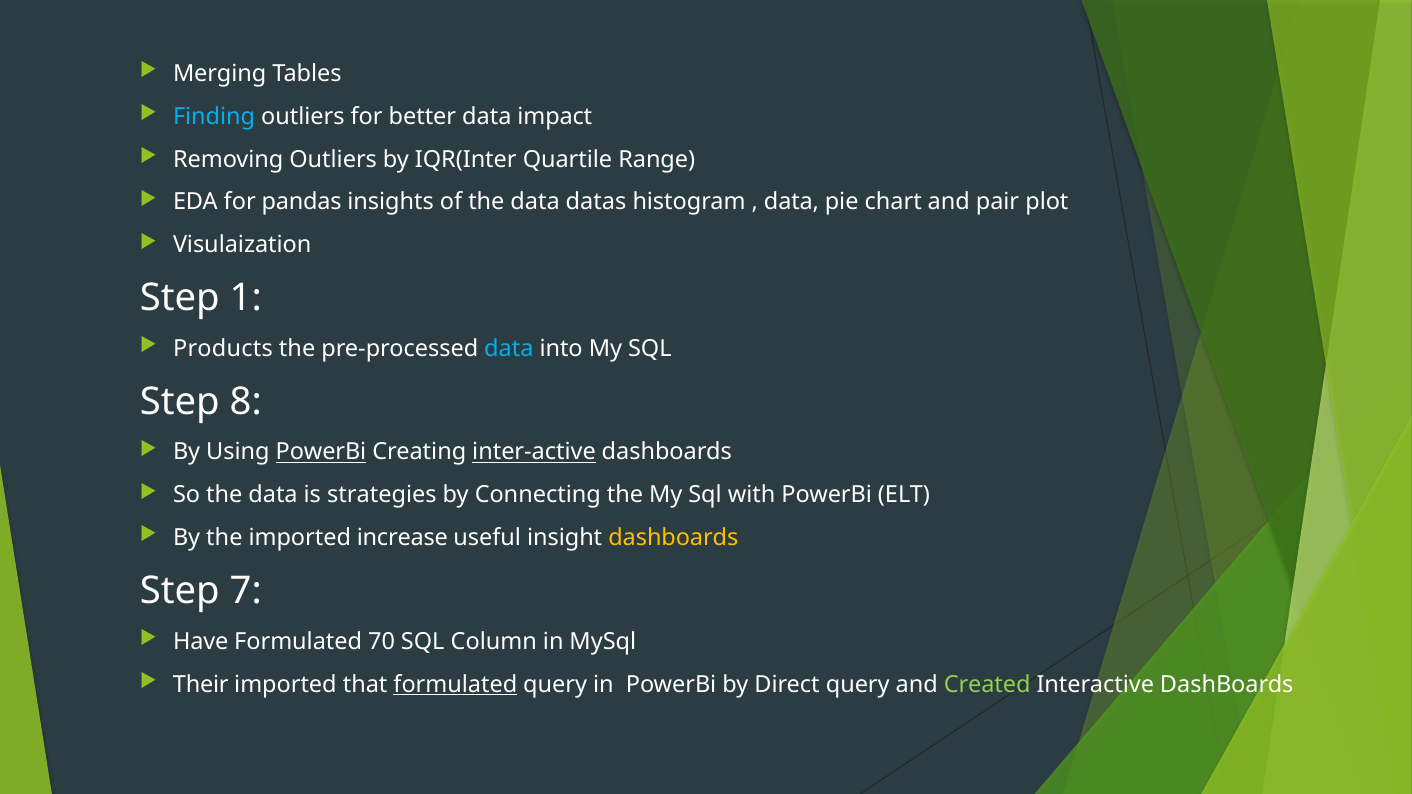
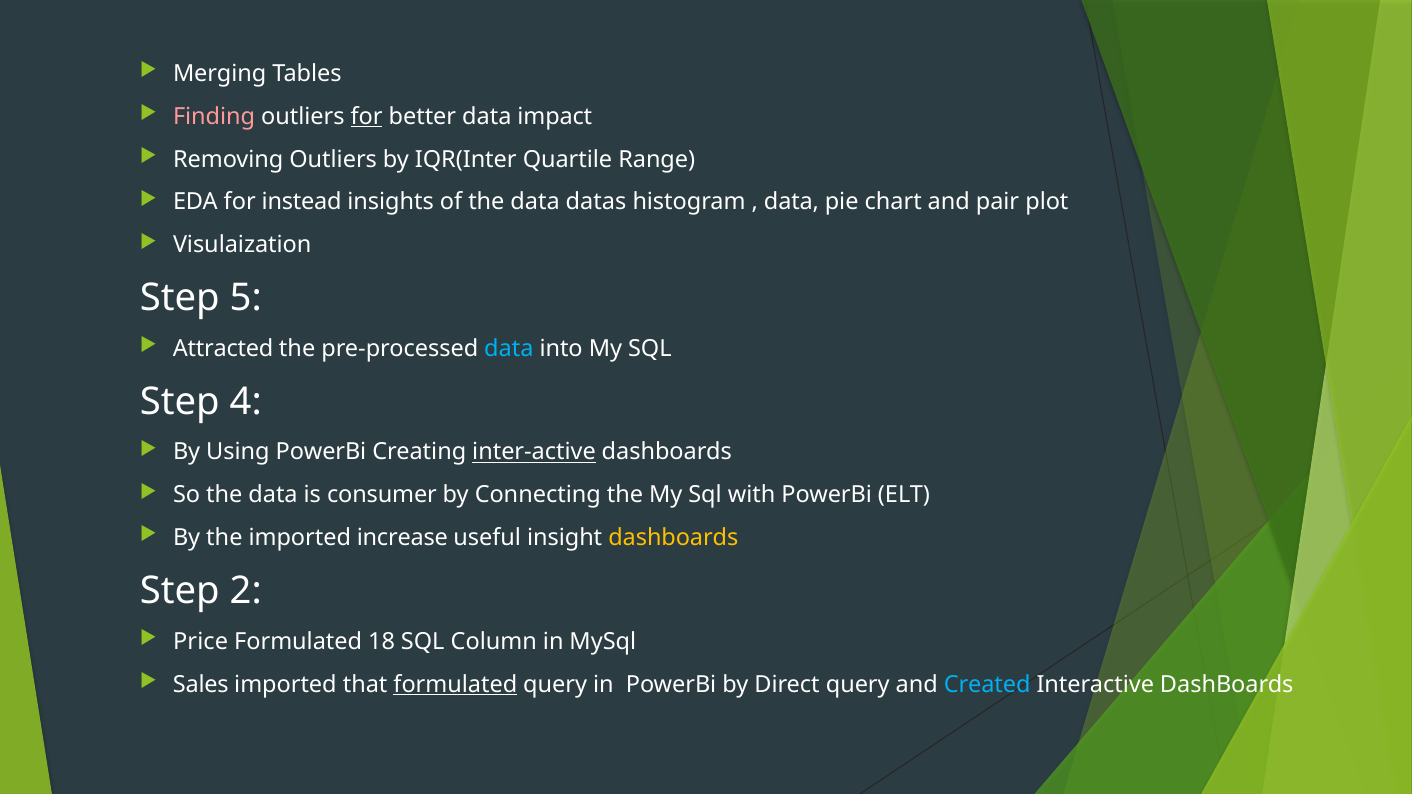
Finding colour: light blue -> pink (214, 116)
for underline: none -> present (367, 116)
pandas: pandas -> instead (302, 202)
1: 1 -> 5 (246, 298)
Products: Products -> Attracted (223, 349)
8: 8 -> 4 (246, 402)
PowerBi underline: present -> none (321, 452)
strategies: strategies -> consumer (382, 495)
7: 7 -> 2 (246, 591)
Have: Have -> Price (201, 642)
70: 70 -> 18 (382, 642)
Their: Their -> Sales (201, 685)
Created colour: light green -> light blue (987, 685)
